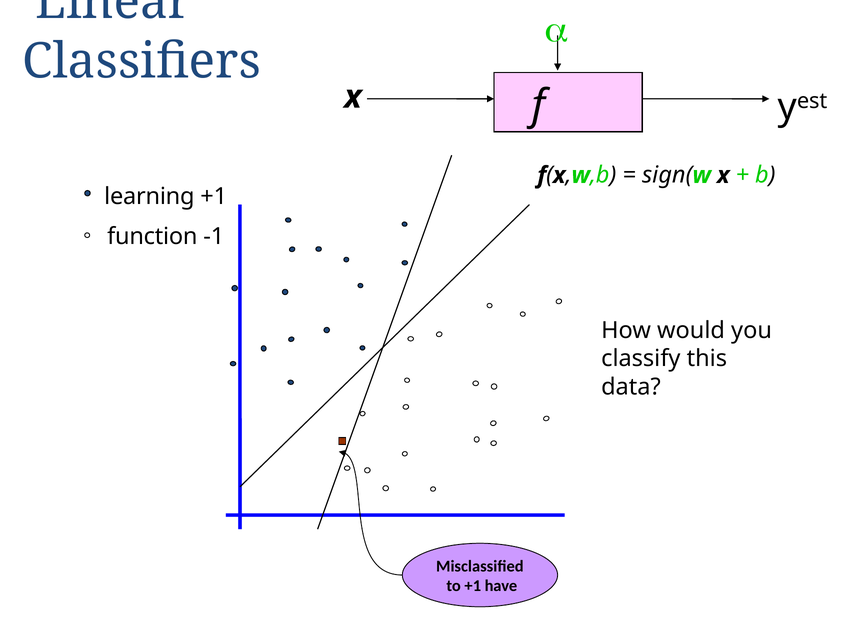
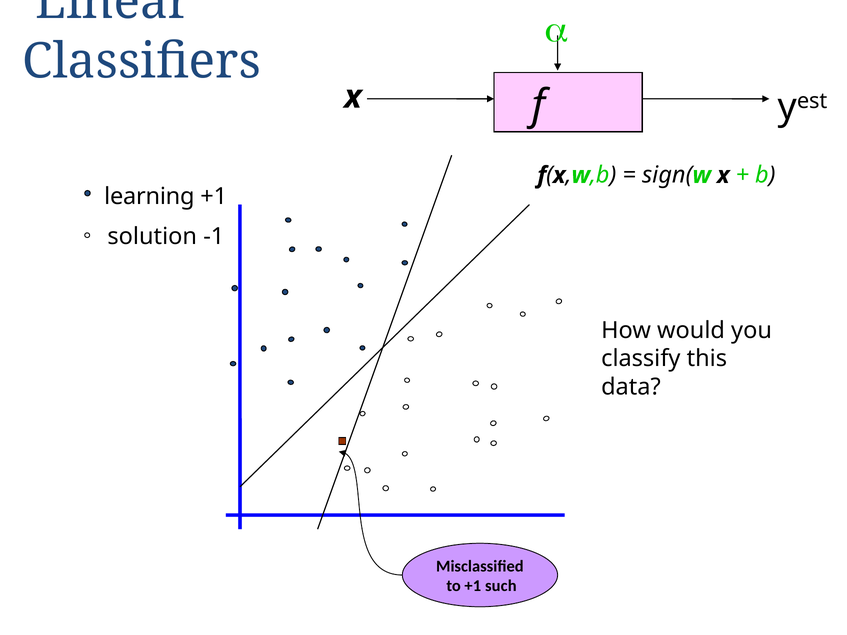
function: function -> solution (152, 236)
have: have -> such (501, 586)
